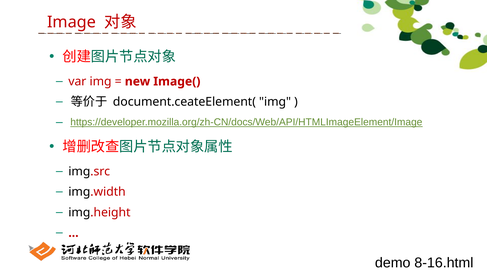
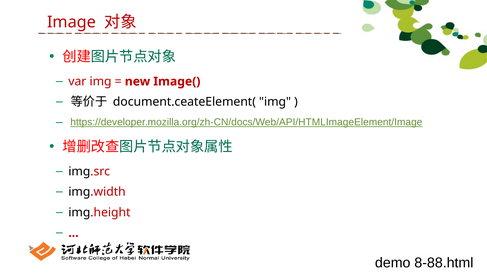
8-16.html: 8-16.html -> 8-88.html (444, 263)
